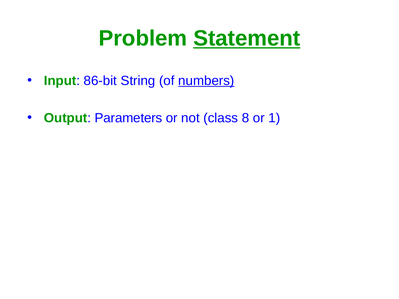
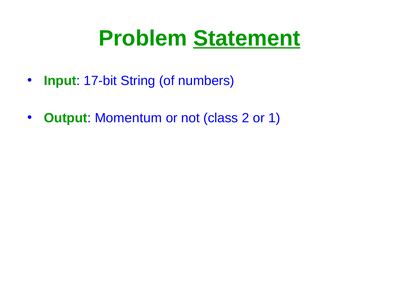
86-bit: 86-bit -> 17-bit (100, 81)
numbers underline: present -> none (206, 81)
Parameters: Parameters -> Momentum (128, 118)
8: 8 -> 2 (246, 118)
